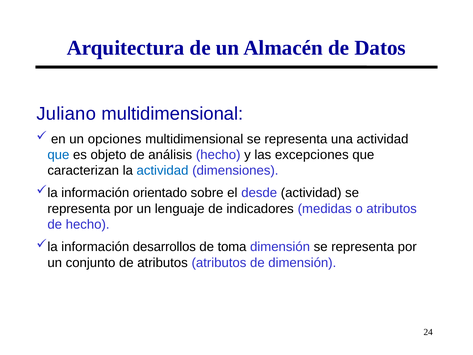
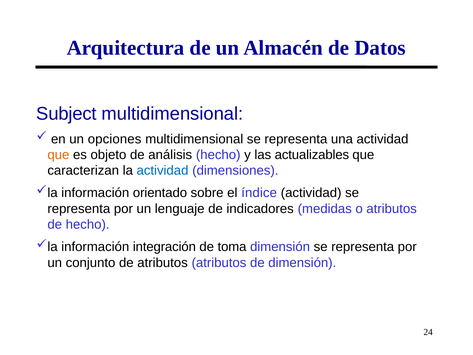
Juliano: Juliano -> Subject (66, 114)
que colour: blue -> orange (58, 155)
excepciones: excepciones -> actualizables (312, 155)
desde: desde -> índice (259, 193)
desarrollos: desarrollos -> integración (164, 247)
